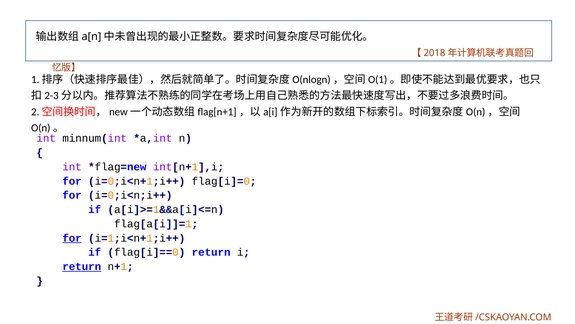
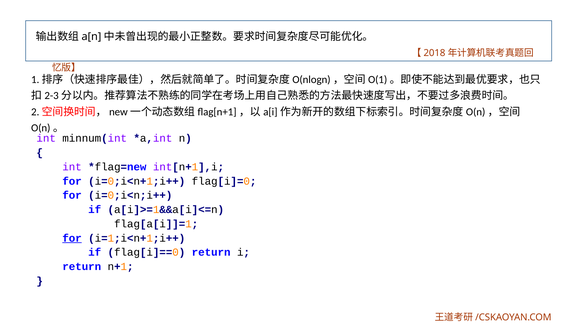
return underline: present -> none (82, 266)
